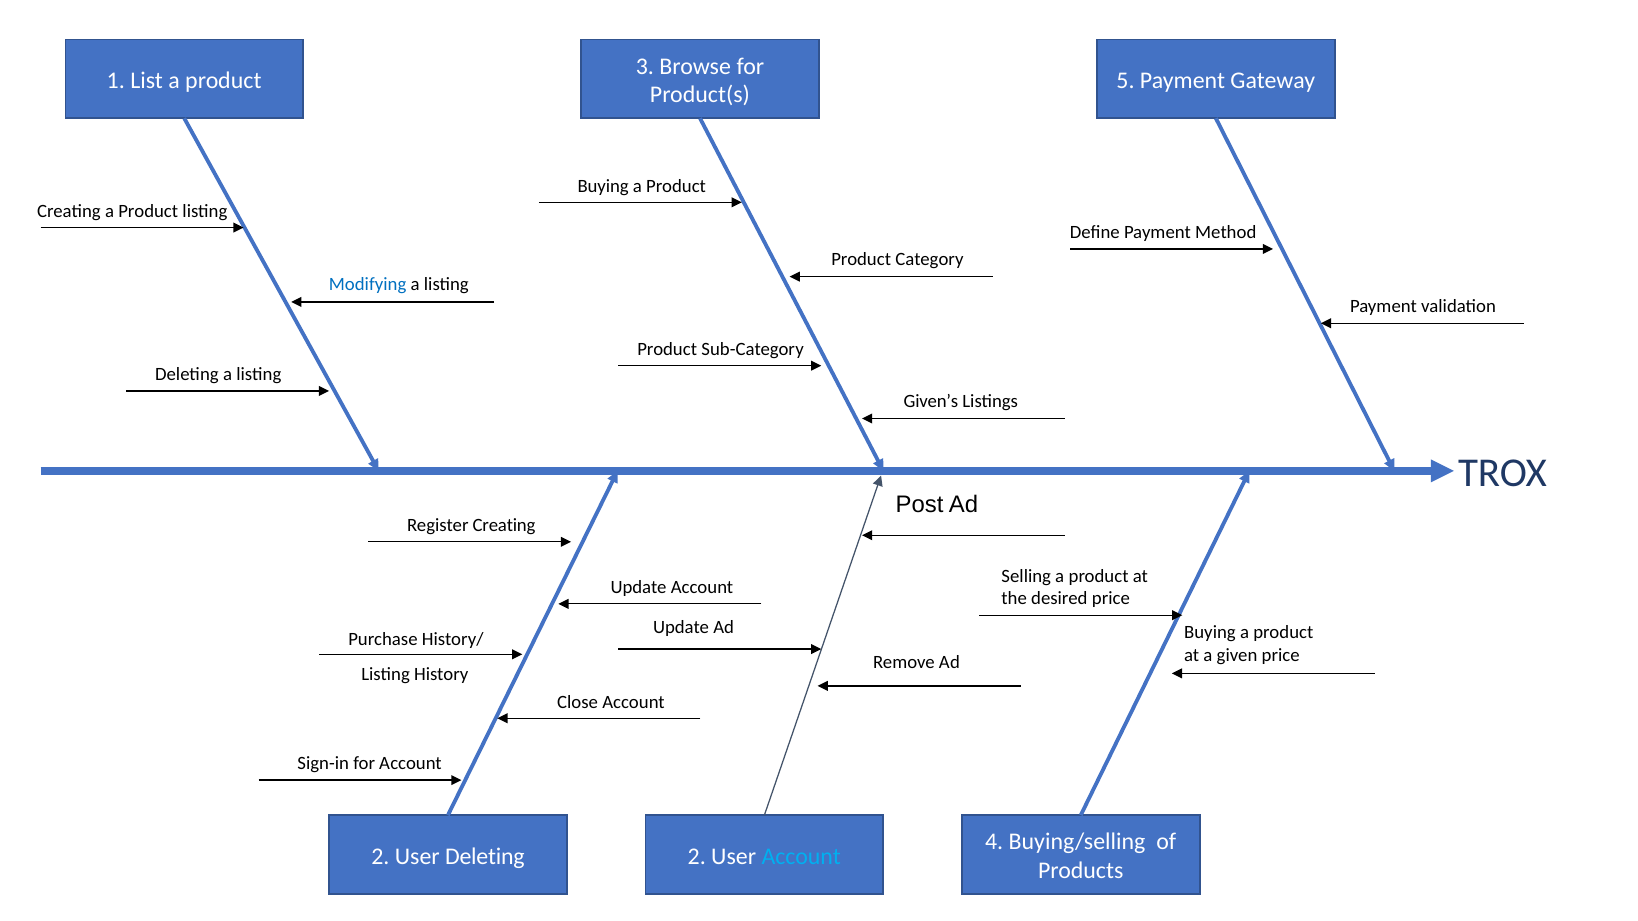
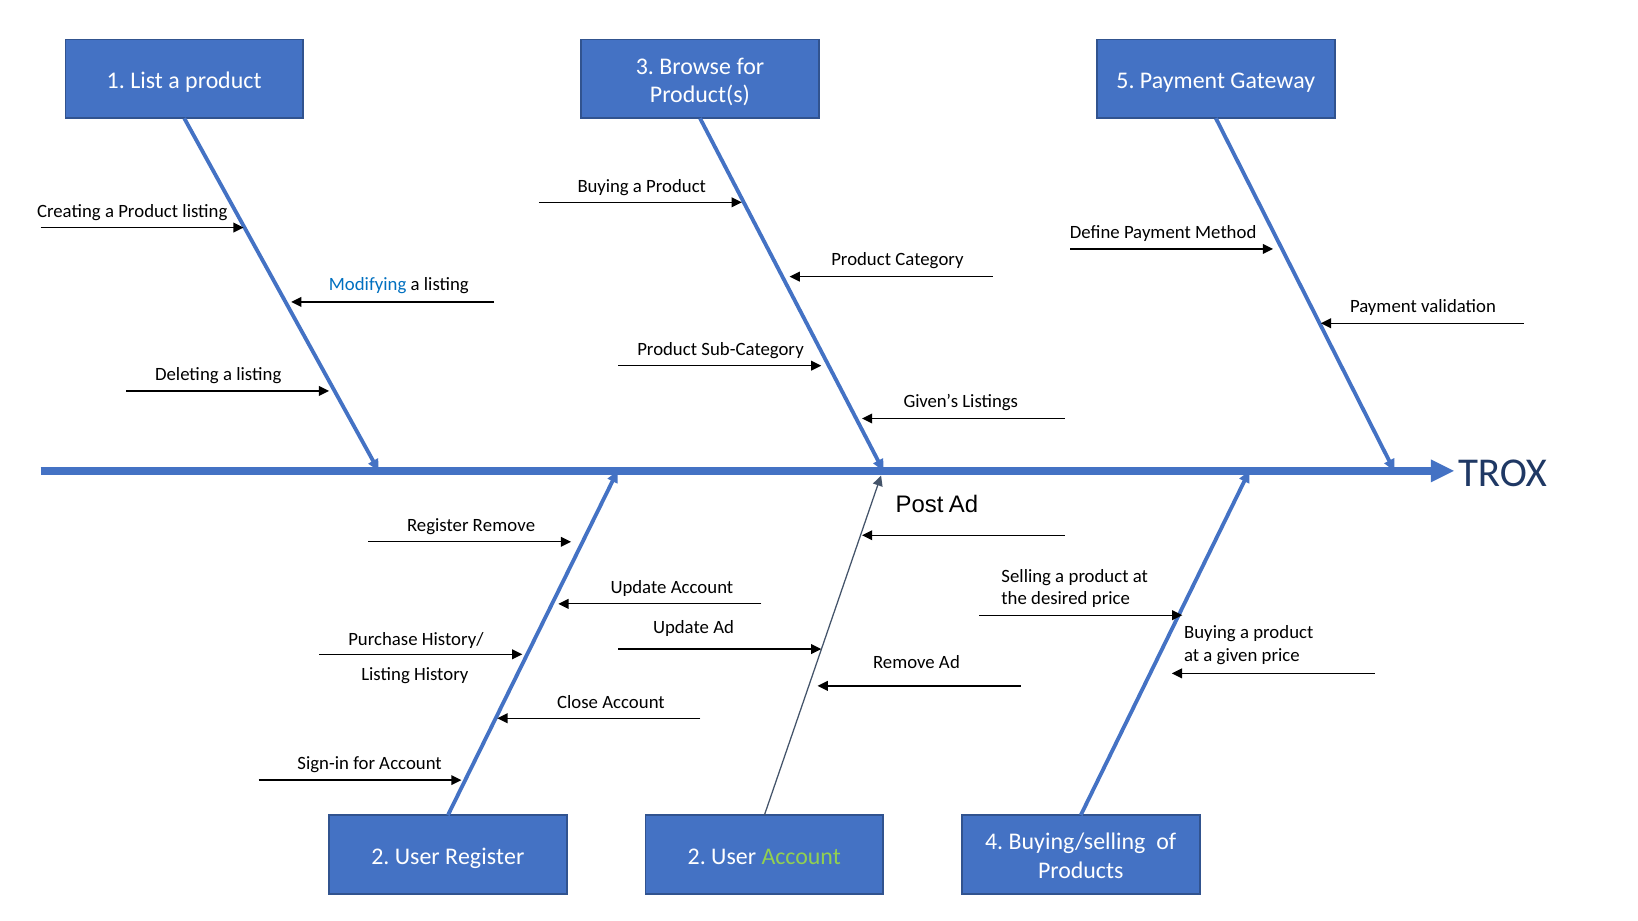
Register Creating: Creating -> Remove (504, 526)
User Deleting: Deleting -> Register (485, 857)
Account colour: light blue -> light green (801, 857)
